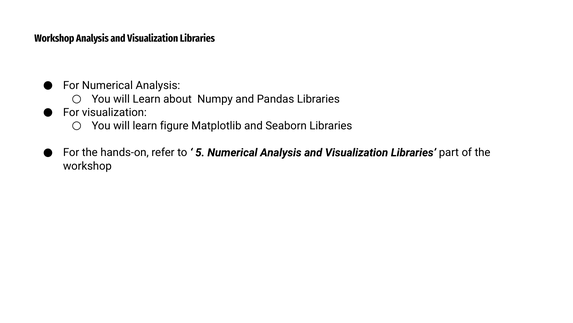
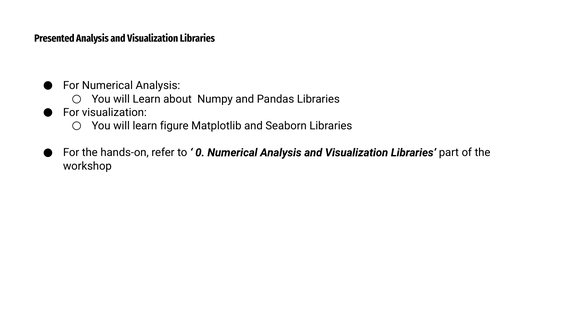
Workshop: Workshop -> Presented (54, 38)
5: 5 -> 0 (200, 152)
